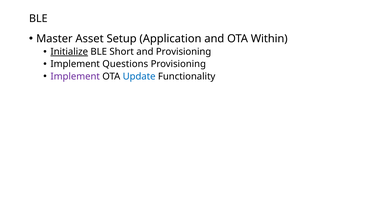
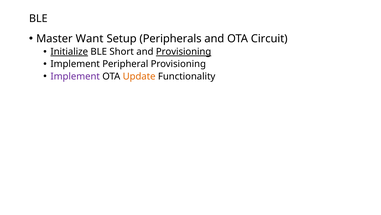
Asset: Asset -> Want (90, 38)
Application: Application -> Peripherals (171, 38)
Within: Within -> Circuit (269, 38)
Provisioning underline: none -> present (184, 52)
Questions: Questions -> Peripheral (125, 64)
Update colour: blue -> orange (139, 76)
